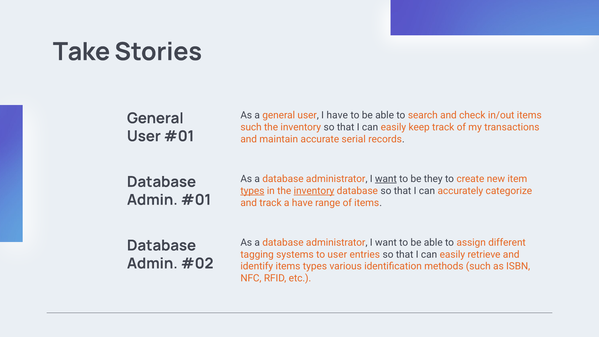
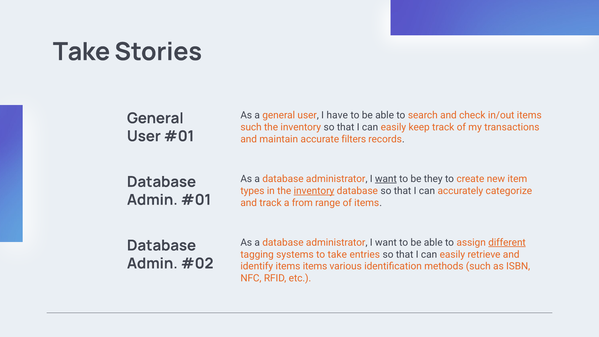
serial: serial -> filters (354, 139)
types underline: present -> none (252, 191)
a have: have -> from (302, 203)
different underline: none -> present (507, 242)
to user: user -> take (337, 254)
items types: types -> items (315, 266)
